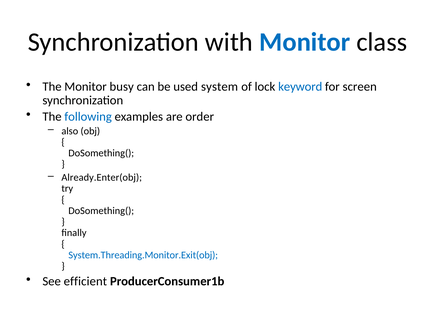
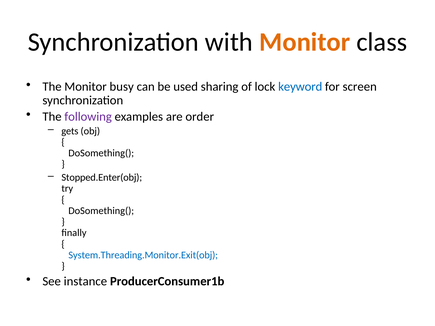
Monitor colour: blue -> orange (305, 42)
system: system -> sharing (220, 87)
following colour: blue -> purple (88, 117)
also: also -> gets (70, 131)
Already.Enter(obj: Already.Enter(obj -> Stopped.Enter(obj (102, 178)
efficient: efficient -> instance (85, 282)
